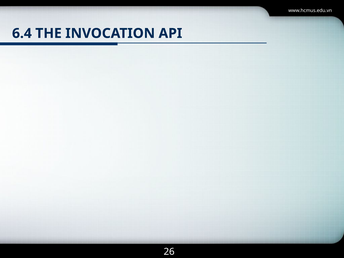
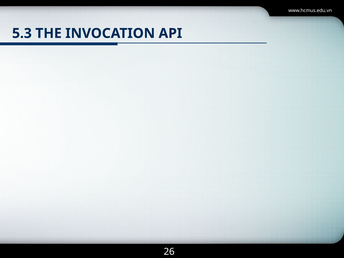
6.4: 6.4 -> 5.3 (22, 33)
